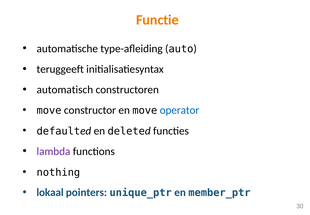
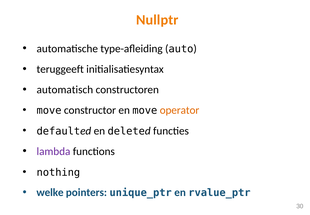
Functie: Functie -> Nullptr (157, 20)
operator colour: blue -> orange (180, 110)
lokaal: lokaal -> welke (50, 192)
member_ptr: member_ptr -> rvalue_ptr (219, 192)
